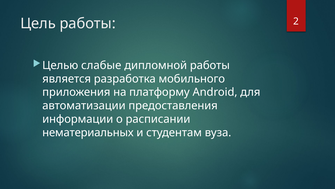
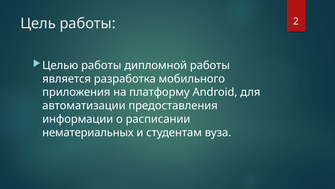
Целью слабые: слабые -> работы (101, 65)
